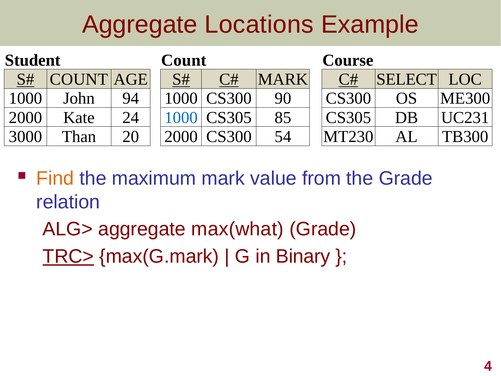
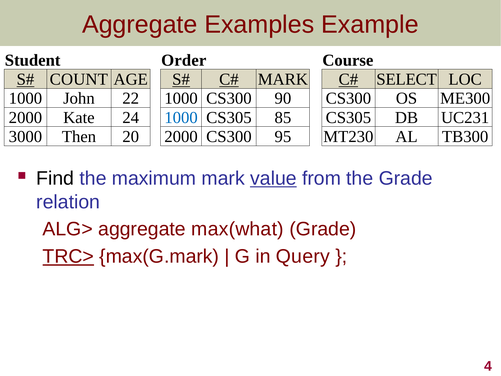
Locations: Locations -> Examples (259, 25)
Student Count: Count -> Order (184, 60)
94: 94 -> 22 (131, 98)
Than: Than -> Then (79, 137)
54: 54 -> 95 (283, 137)
Find colour: orange -> black (55, 178)
value underline: none -> present (273, 178)
Binary: Binary -> Query (303, 256)
